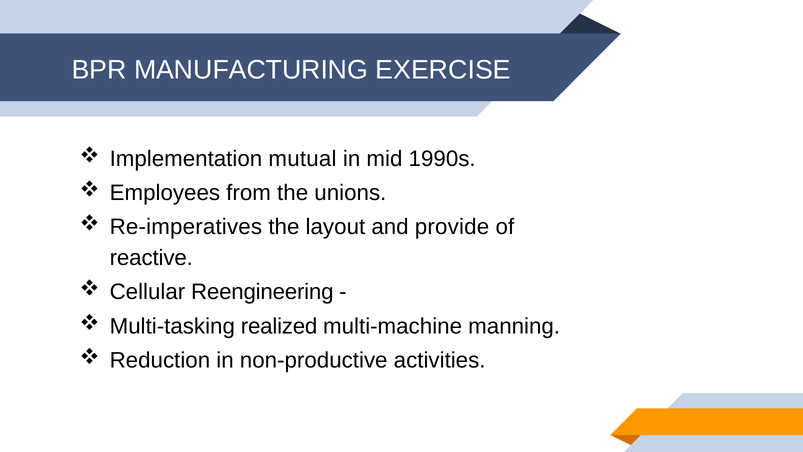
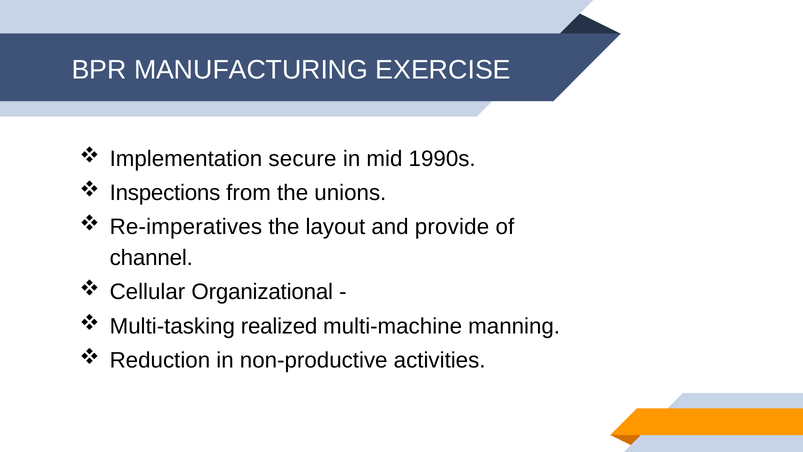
mutual: mutual -> secure (302, 159)
Employees: Employees -> Inspections (165, 193)
reactive: reactive -> channel (151, 258)
Reengineering: Reengineering -> Organizational (262, 292)
